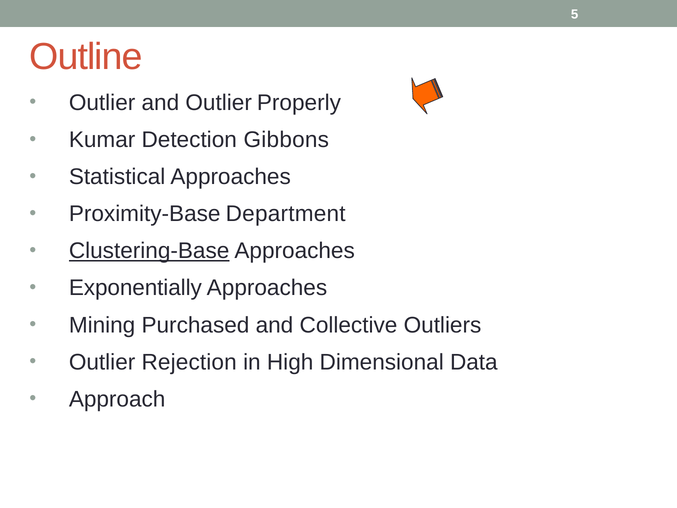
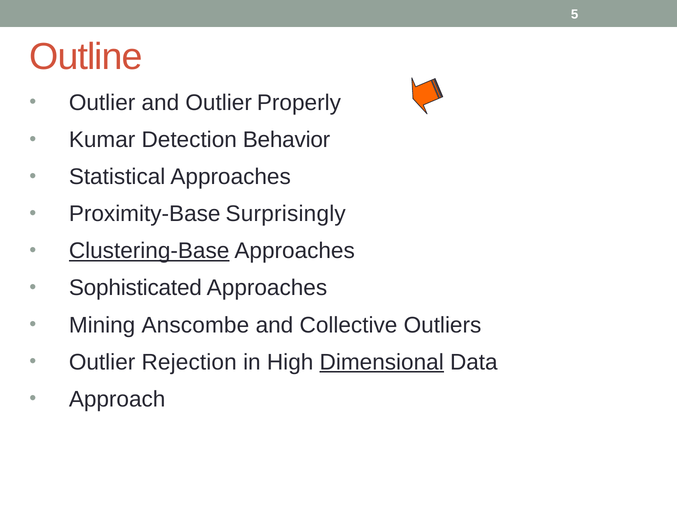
Gibbons: Gibbons -> Behavior (287, 140)
Department: Department -> Surprisingly (286, 214)
Exponentially: Exponentially -> Sophisticated (135, 288)
Purchased: Purchased -> Anscombe (195, 325)
Dimensional underline: none -> present (382, 362)
